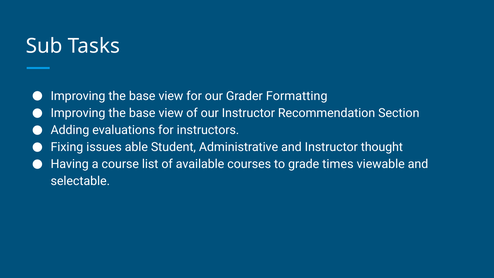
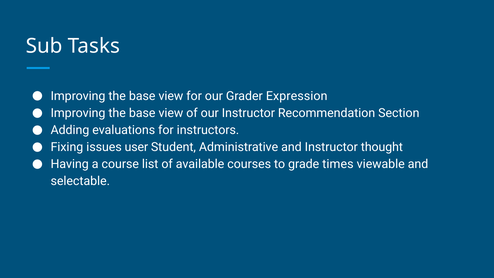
Formatting: Formatting -> Expression (297, 96)
able: able -> user (136, 147)
